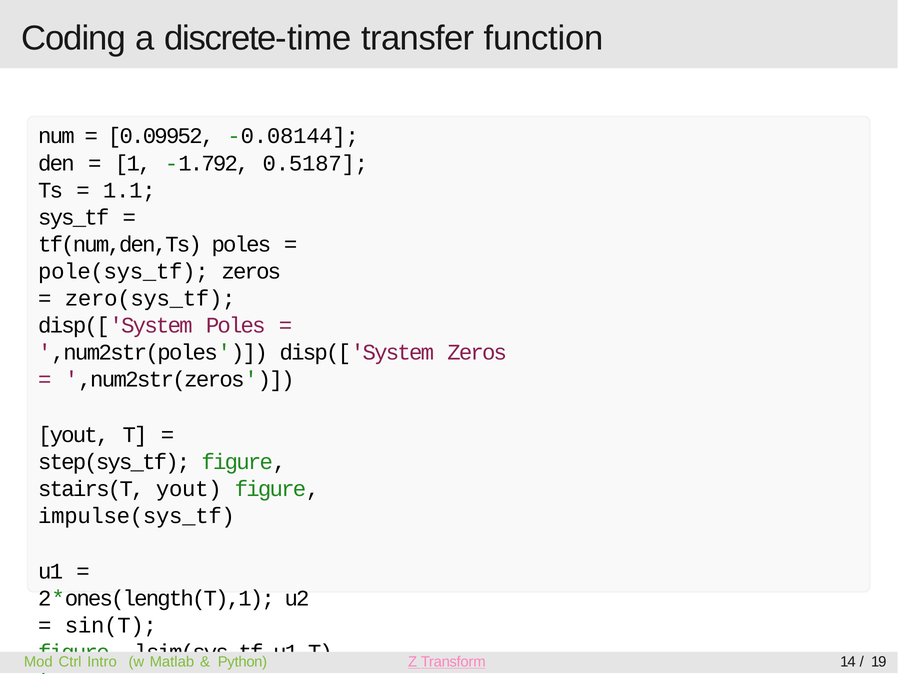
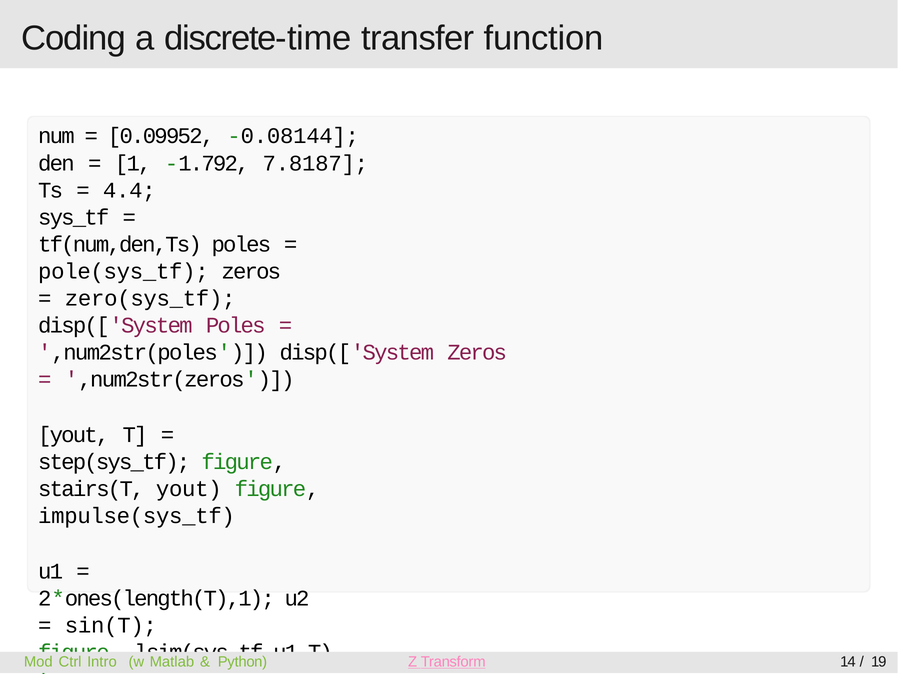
0.5187: 0.5187 -> 7.8187 (315, 163)
1.1: 1.1 -> 4.4 (129, 190)
